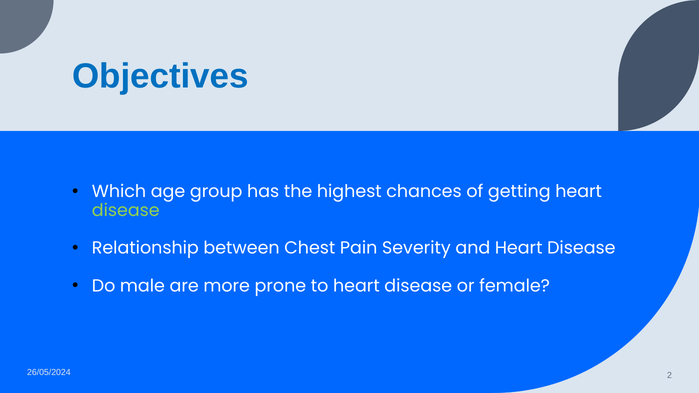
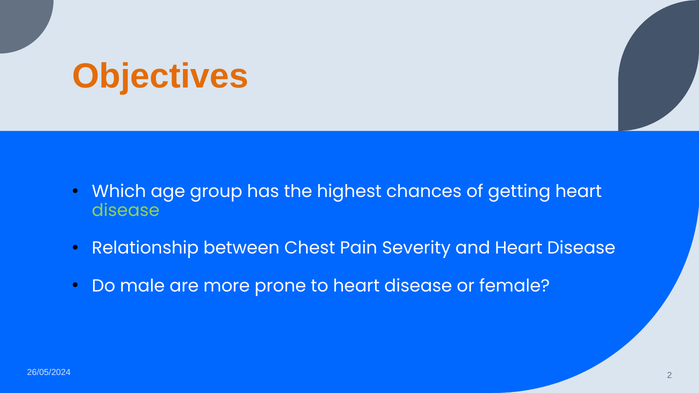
Objectives colour: blue -> orange (160, 76)
